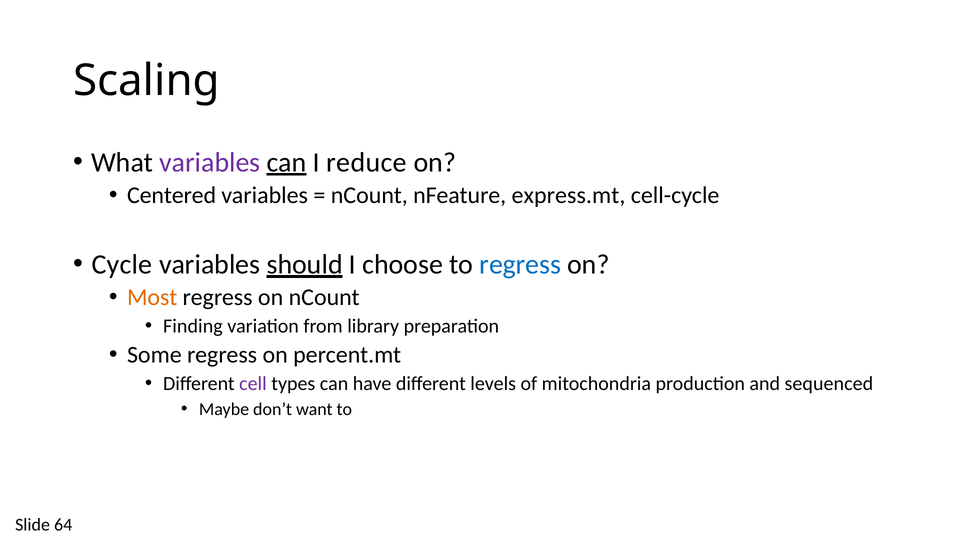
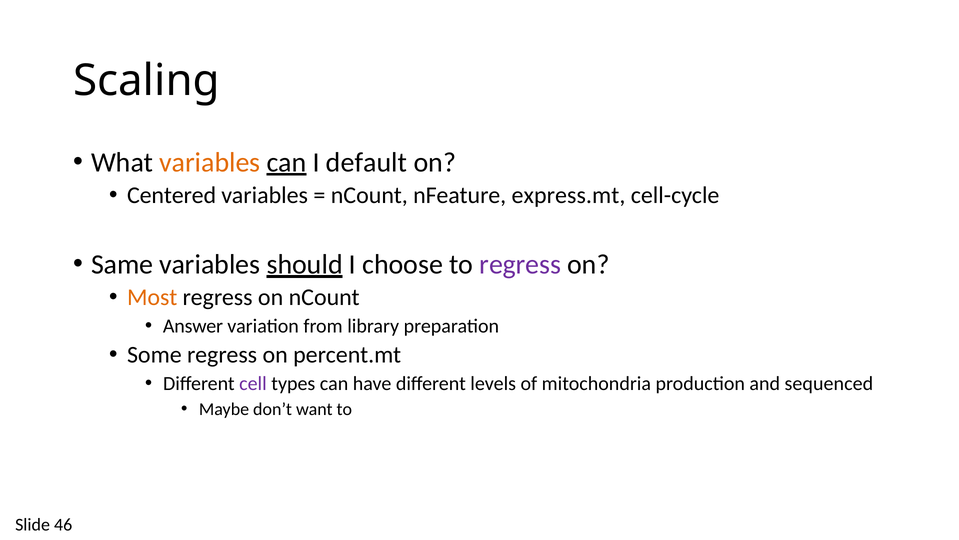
variables colour: purple -> orange (210, 162)
reduce: reduce -> default (367, 162)
Cycle: Cycle -> Same (122, 264)
regress colour: blue -> purple (520, 264)
Finding: Finding -> Answer (193, 326)
64: 64 -> 46 (63, 524)
